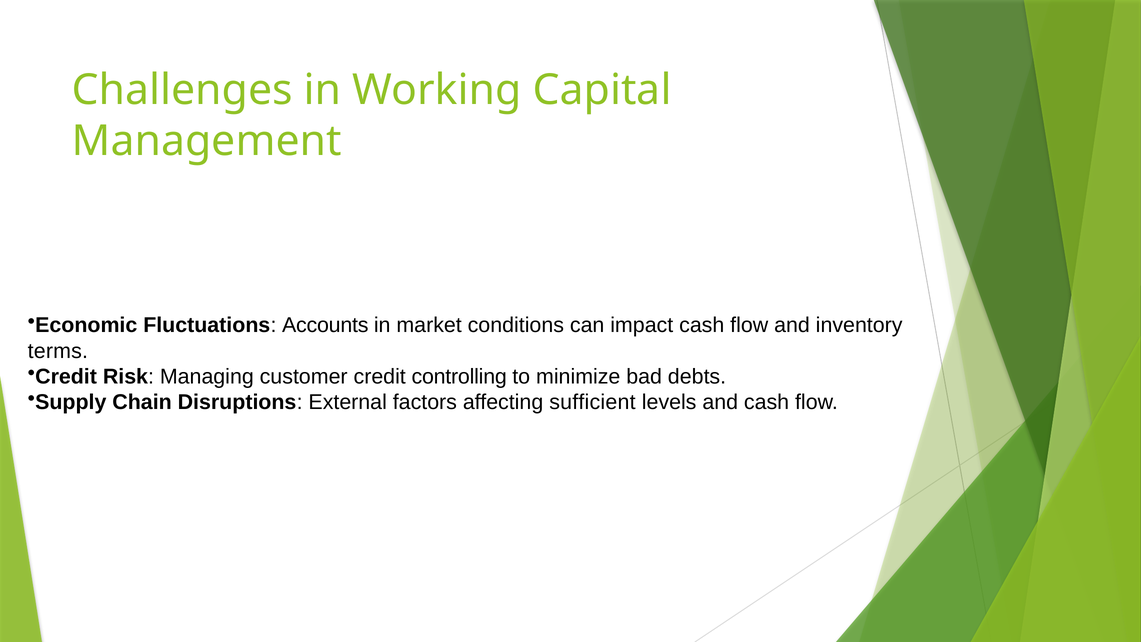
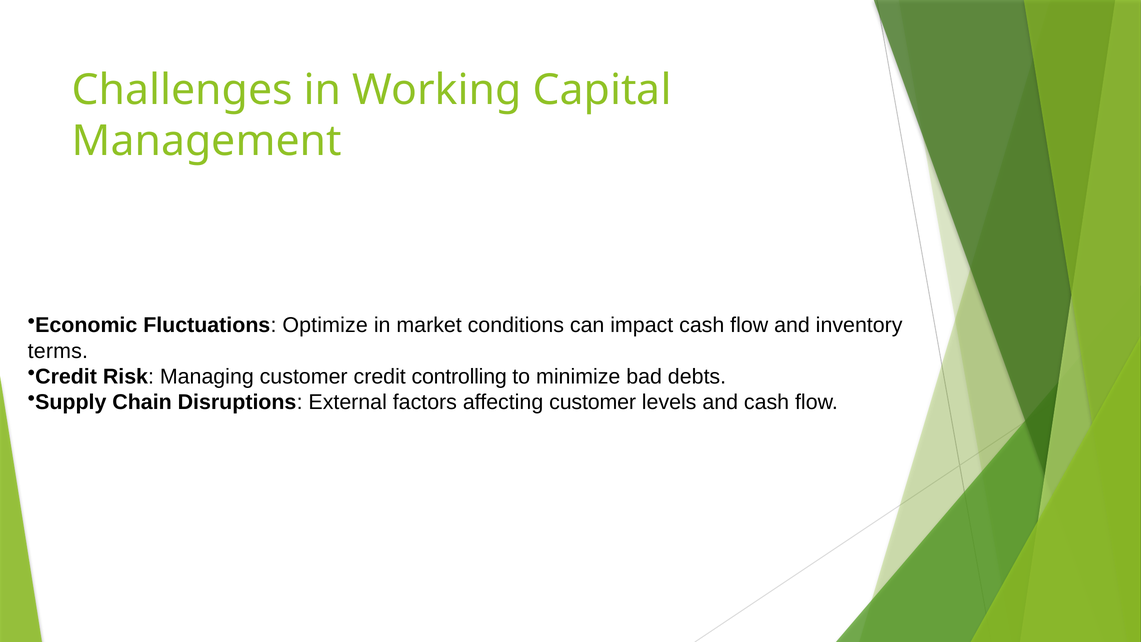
Accounts: Accounts -> Optimize (325, 325)
affecting sufficient: sufficient -> customer (593, 402)
